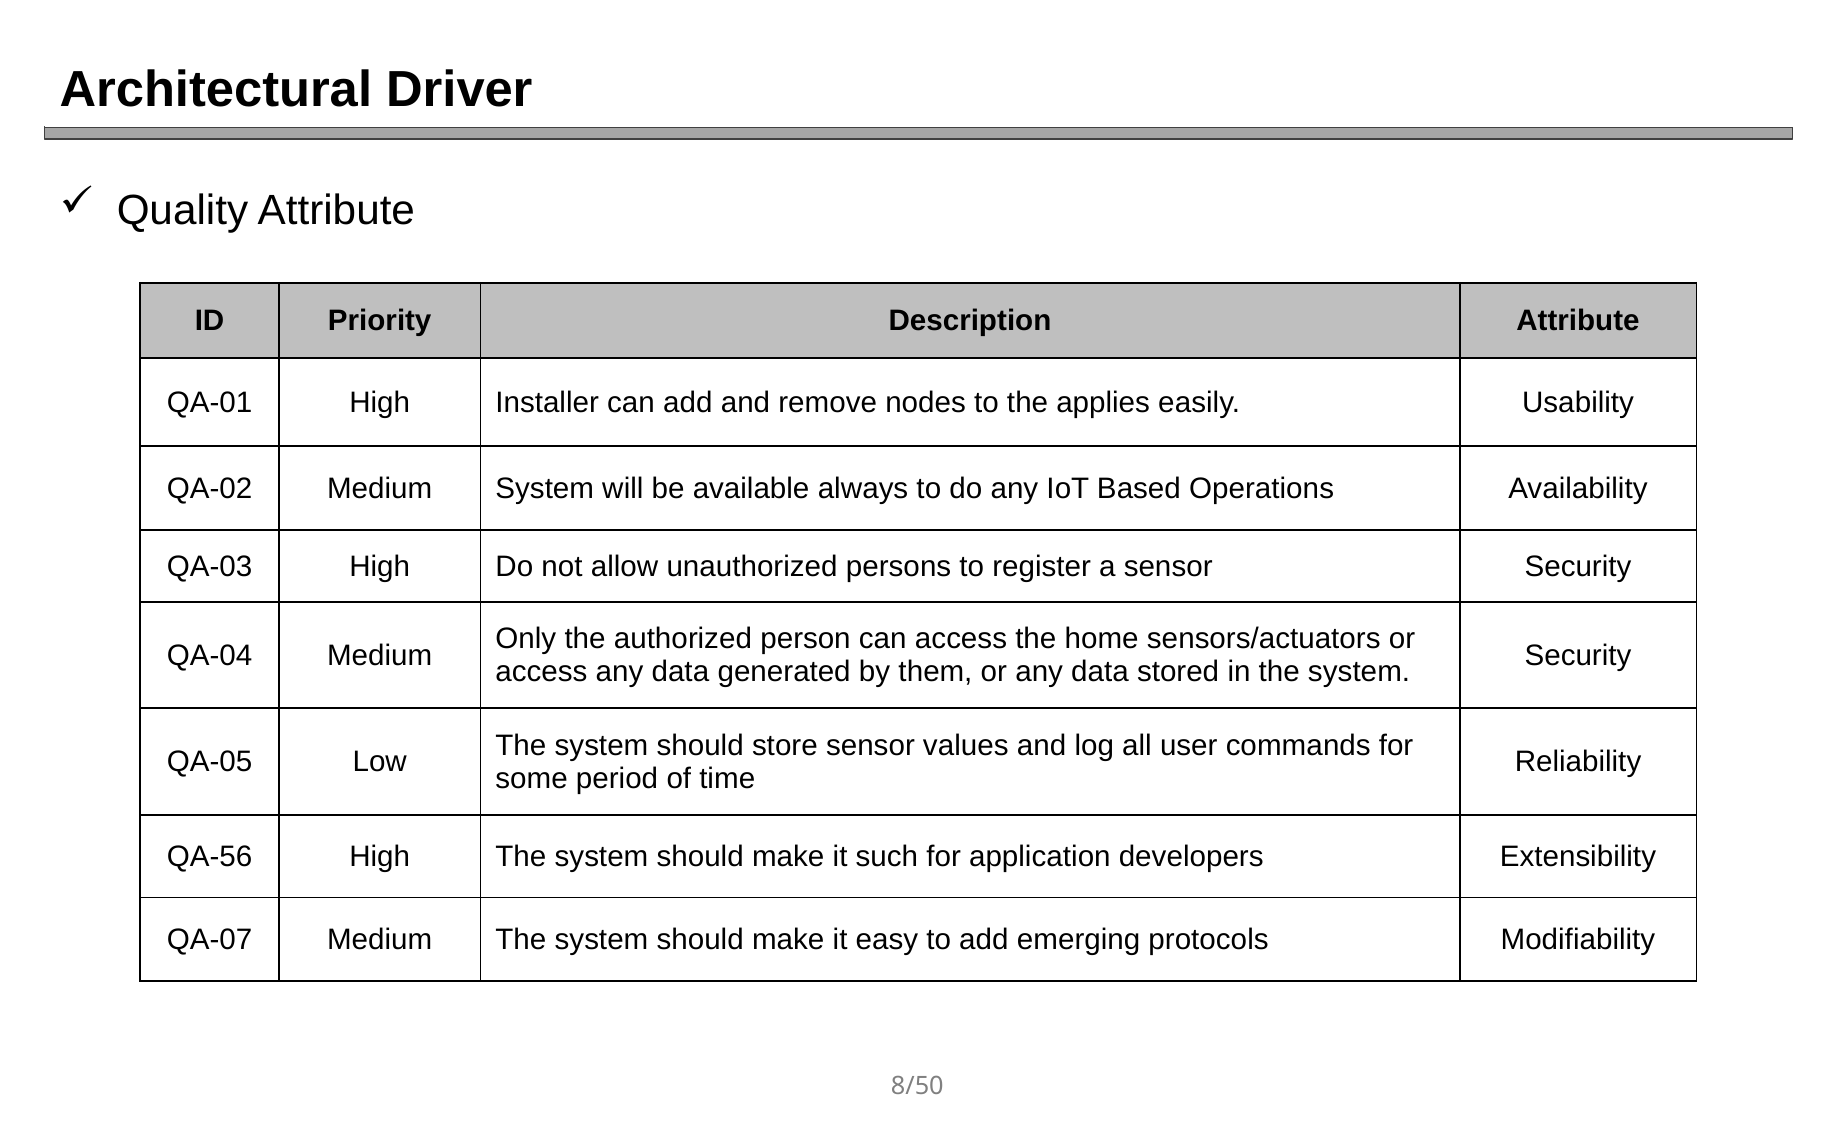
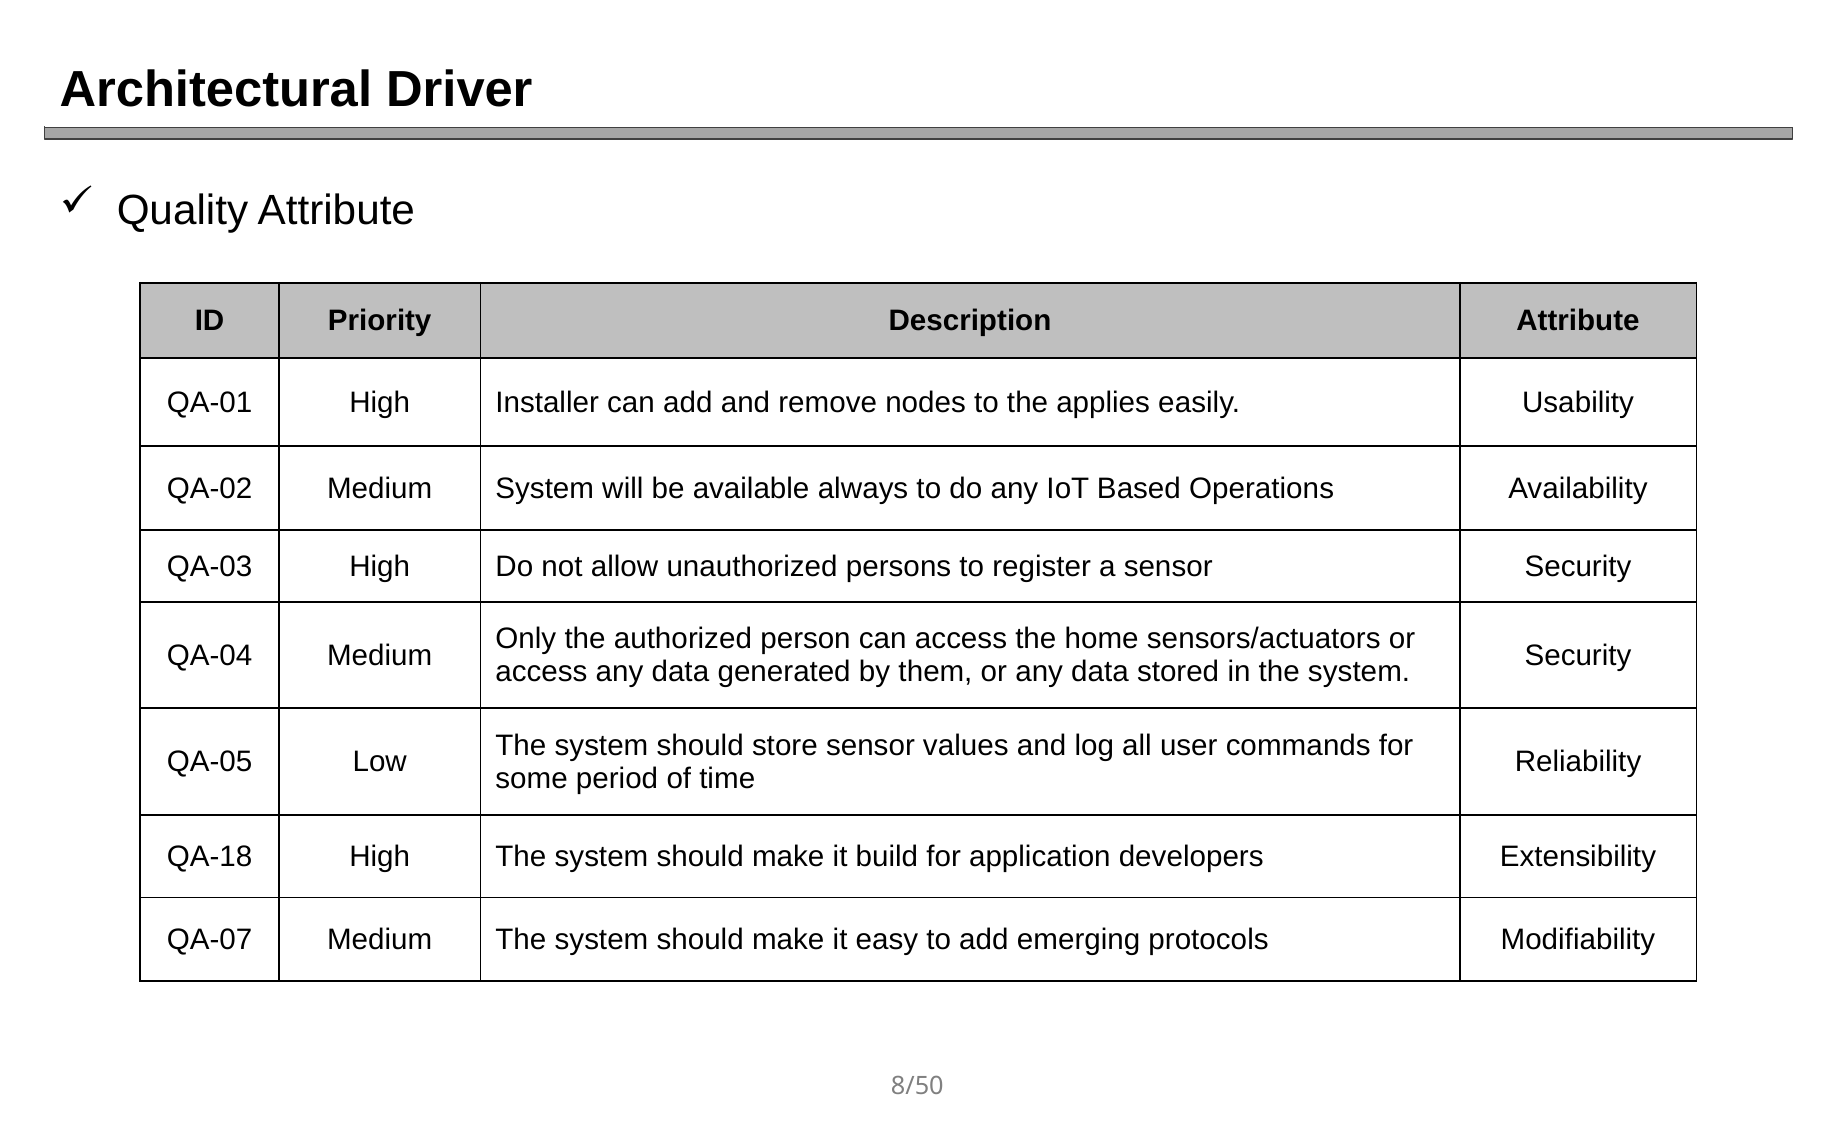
QA-56: QA-56 -> QA-18 (210, 857)
such: such -> build (887, 857)
